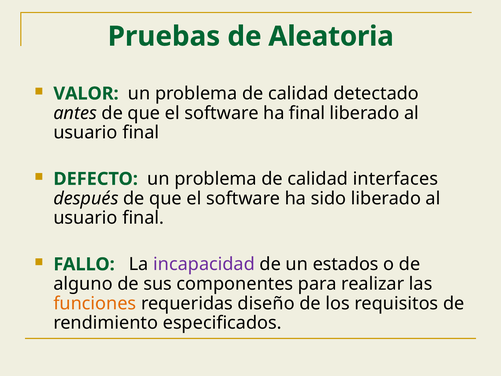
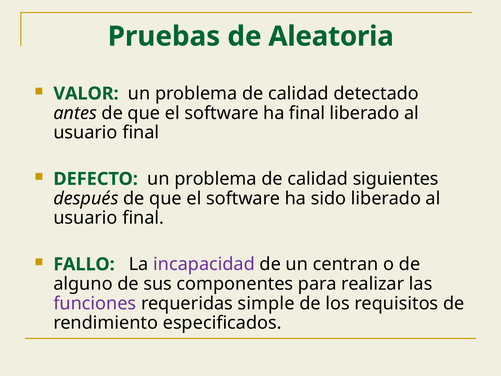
interfaces: interfaces -> siguientes (396, 179)
estados: estados -> centran (346, 264)
funciones colour: orange -> purple (95, 303)
diseño: diseño -> simple (266, 303)
